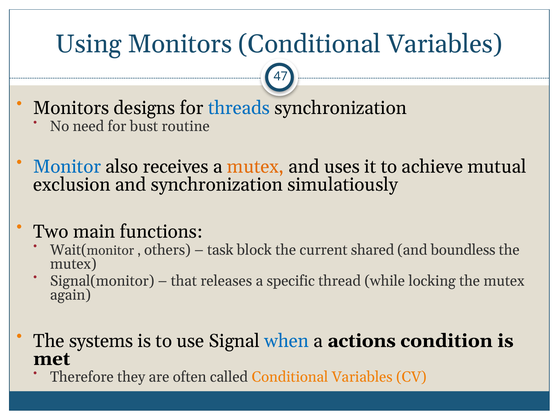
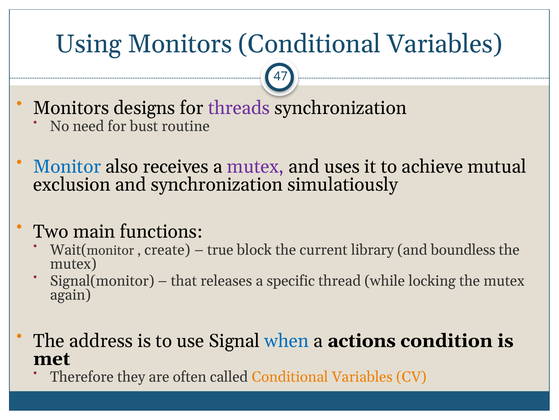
threads colour: blue -> purple (239, 108)
mutex colour: orange -> purple (255, 166)
others: others -> create (167, 249)
task: task -> true (220, 249)
shared: shared -> library (373, 249)
systems: systems -> address (101, 340)
